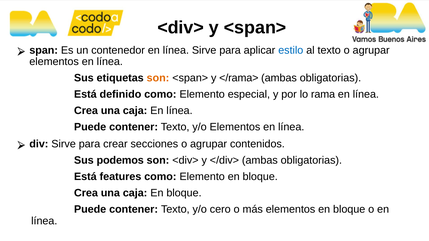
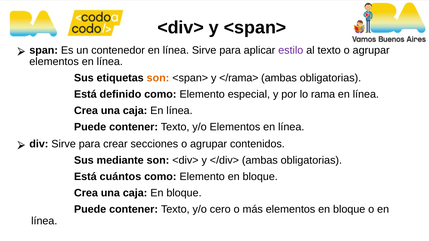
estilo colour: blue -> purple (291, 50)
podemos: podemos -> mediante (120, 161)
features: features -> cuántos (120, 177)
